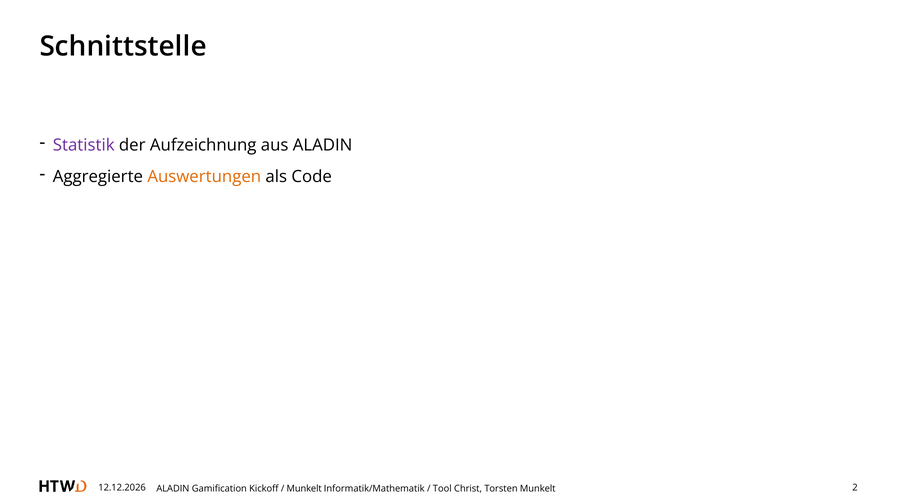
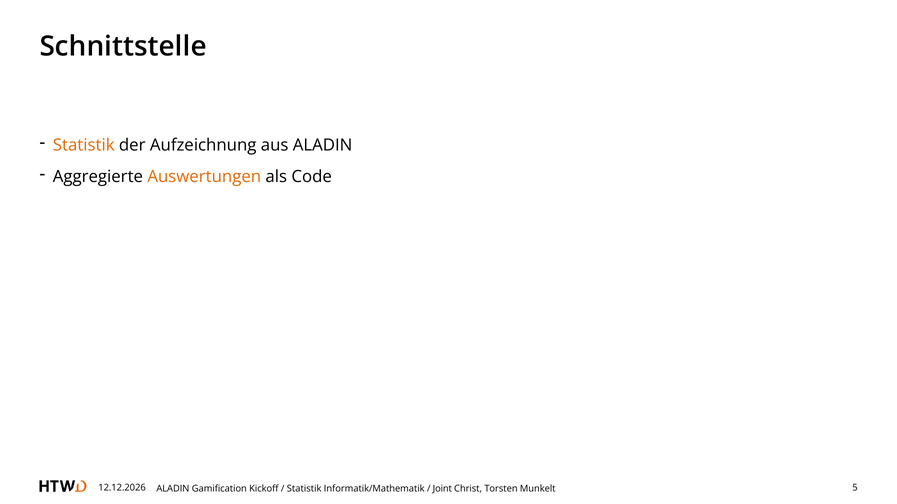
Statistik colour: purple -> orange (84, 145)
2: 2 -> 5 (855, 488)
Munkelt: Munkelt -> Statistik (304, 489)
Tool: Tool -> Joint (442, 489)
